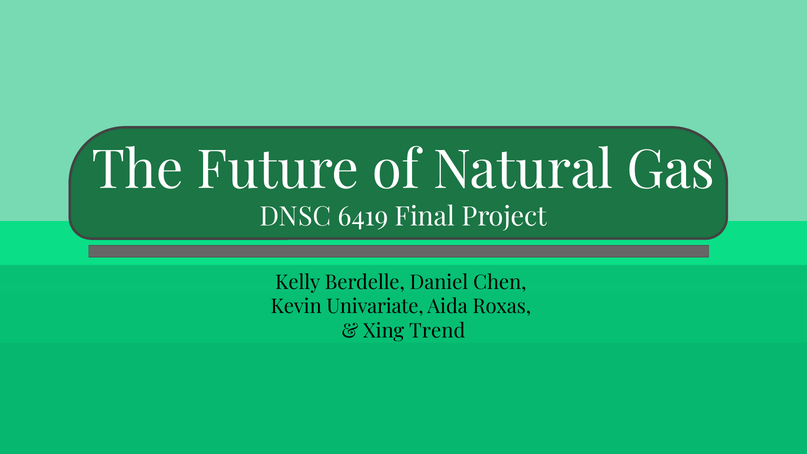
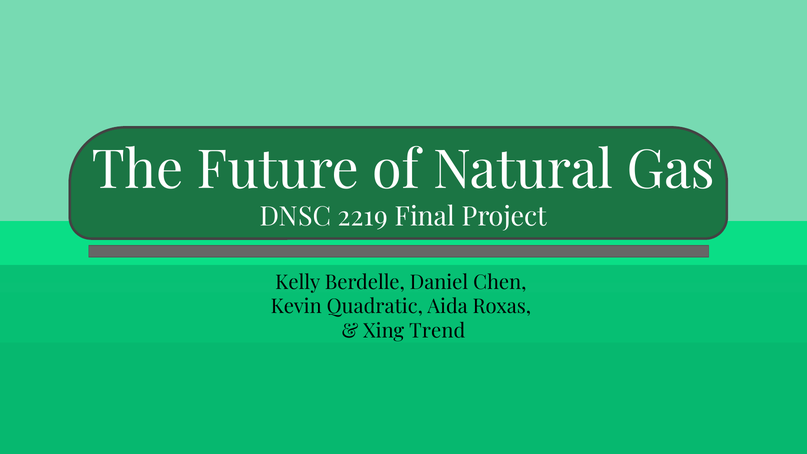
6419: 6419 -> 2219 (363, 217)
Univariate: Univariate -> Quadratic (375, 307)
